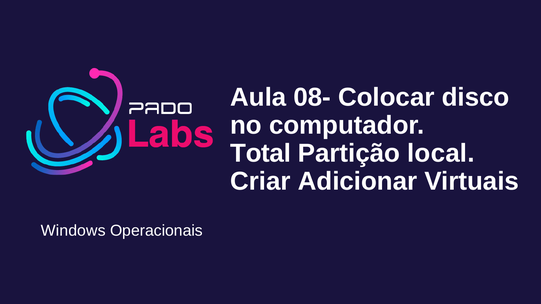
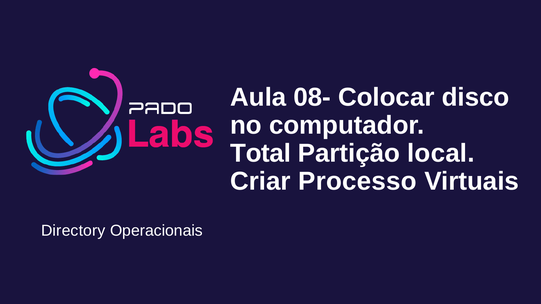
Adicionar: Adicionar -> Processo (357, 181)
Windows: Windows -> Directory (73, 231)
